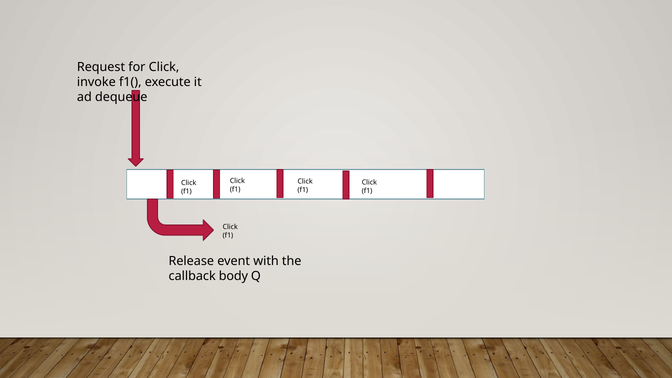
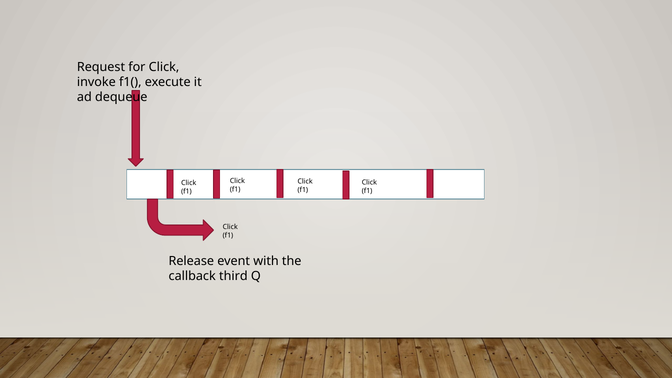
body: body -> third (233, 276)
